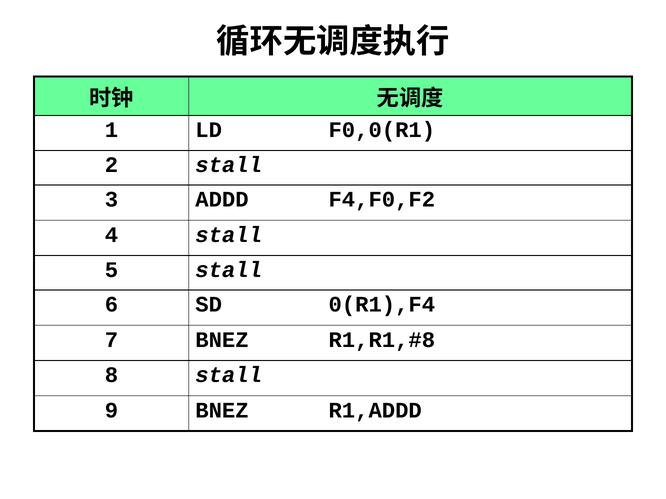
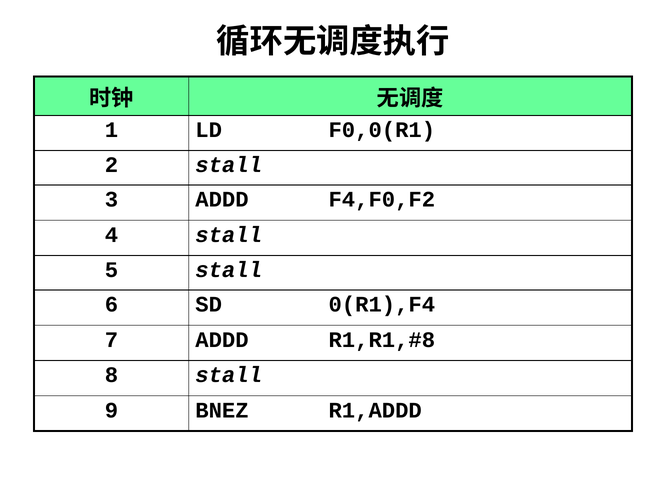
7 BNEZ: BNEZ -> ADDD (222, 340)
